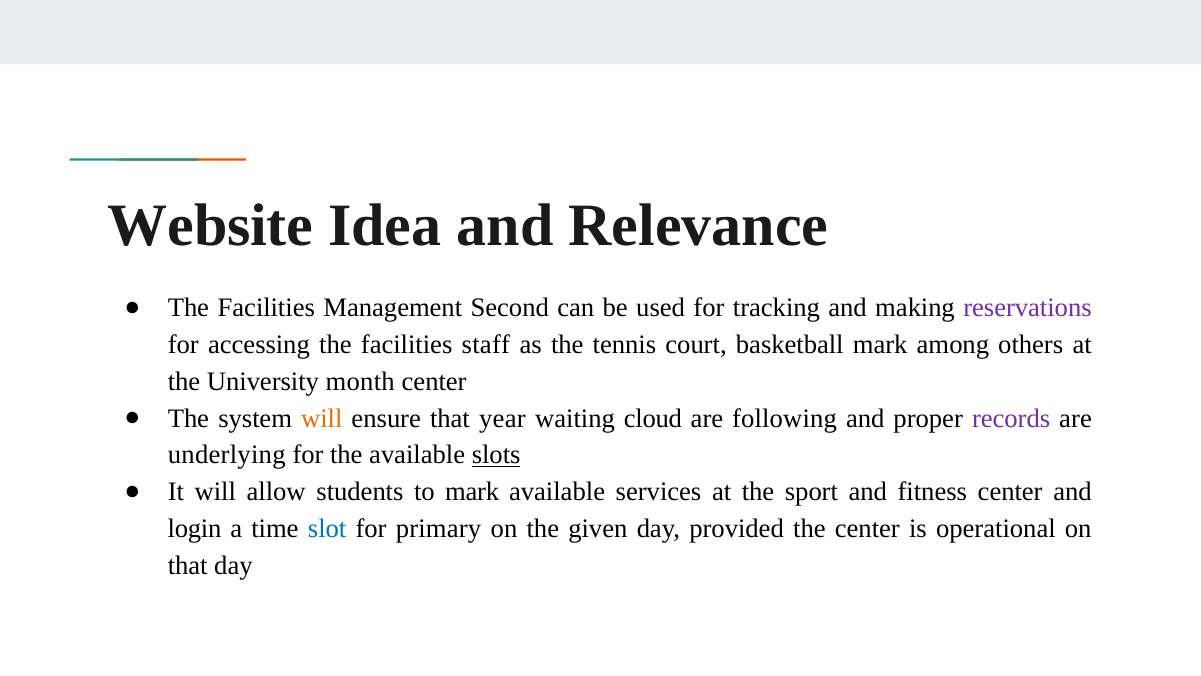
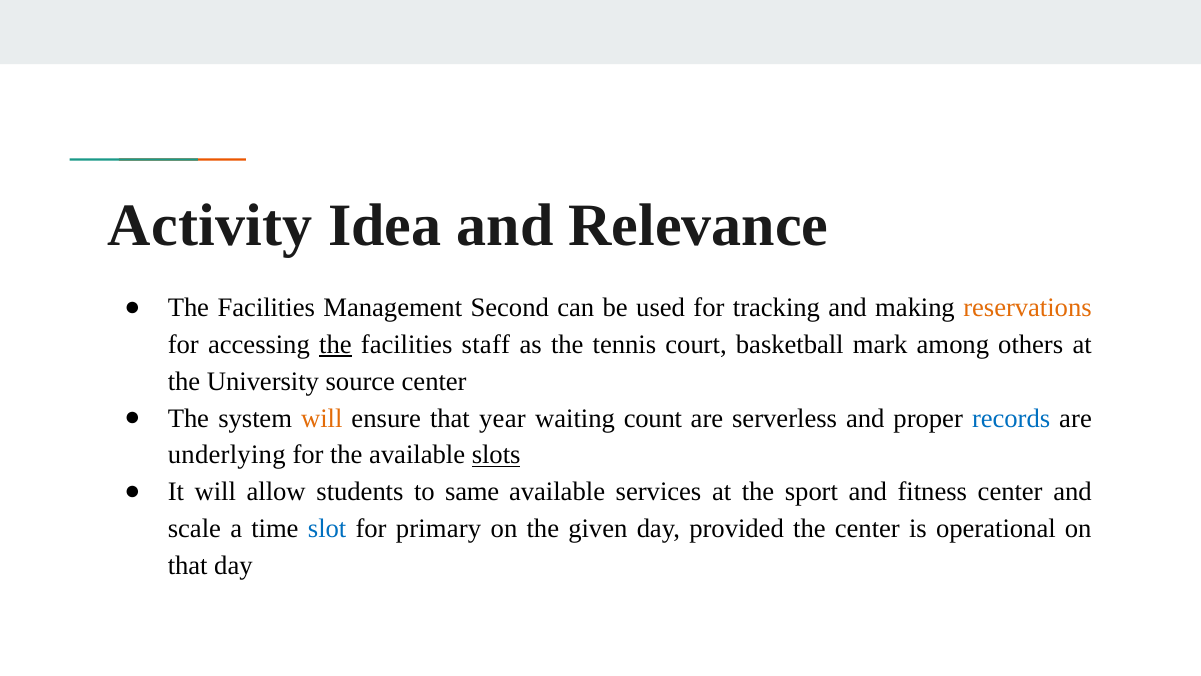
Website: Website -> Activity (210, 225)
reservations colour: purple -> orange (1027, 308)
the underline: none -> present (335, 345)
month: month -> source (360, 381)
cloud: cloud -> count (653, 418)
following: following -> serverless (785, 418)
records colour: purple -> blue (1011, 418)
to mark: mark -> same (472, 492)
login: login -> scale (194, 528)
